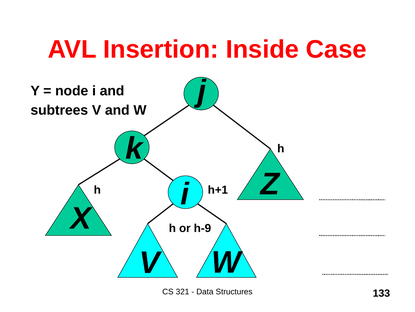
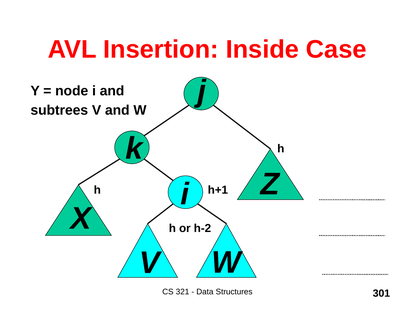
h-9: h-9 -> h-2 (202, 228)
133: 133 -> 301 (381, 293)
